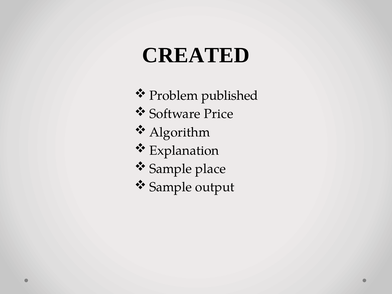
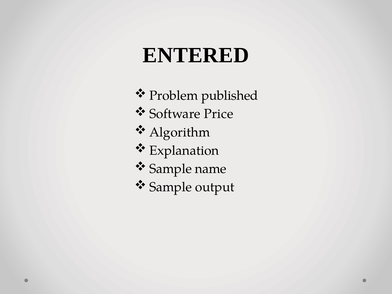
CREATED: CREATED -> ENTERED (196, 55)
place: place -> name (211, 169)
